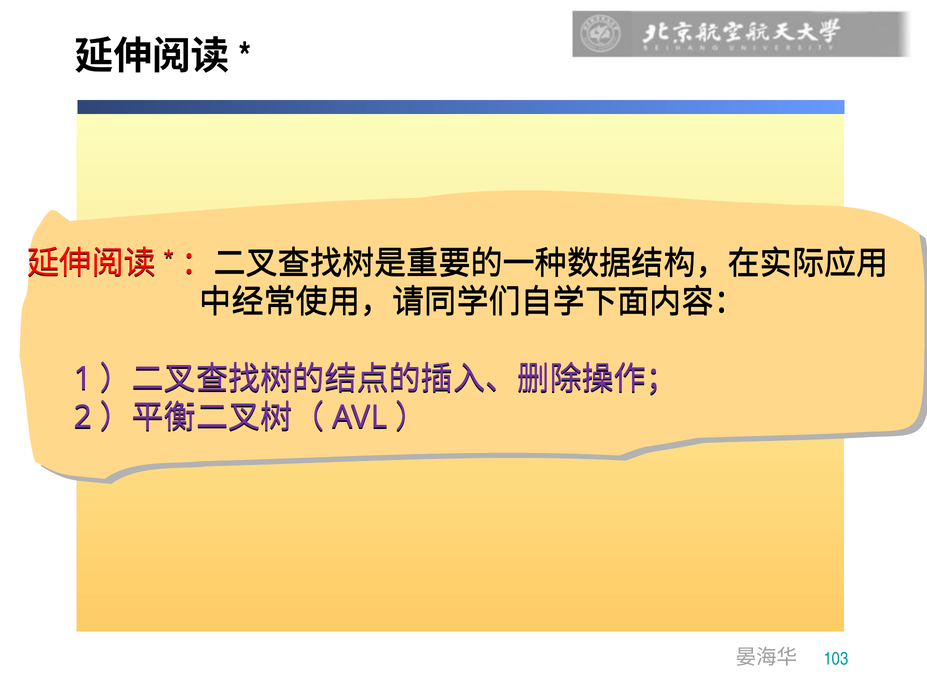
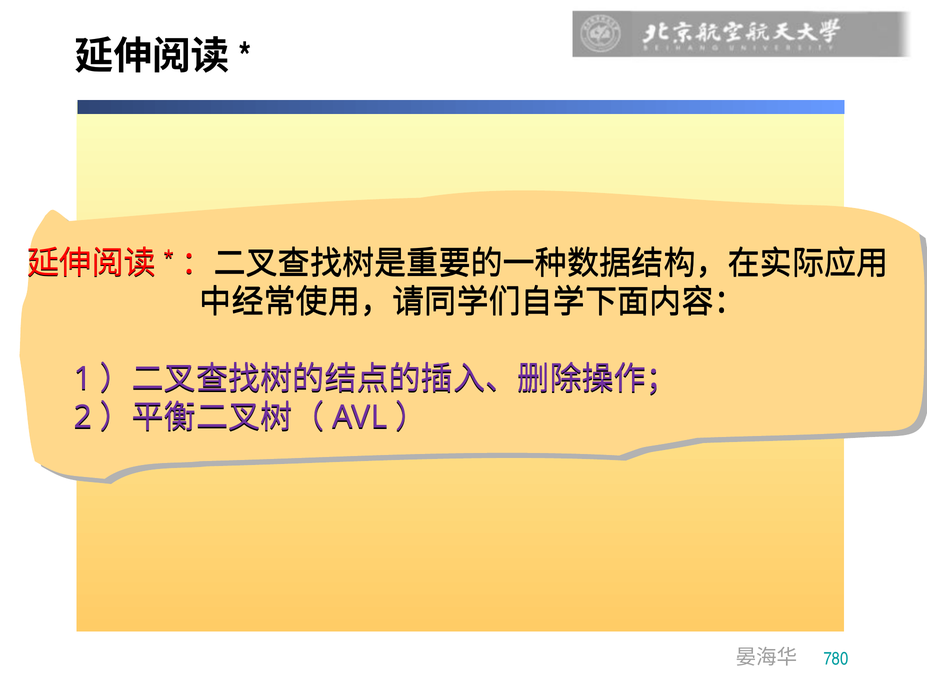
103: 103 -> 780 (836, 659)
